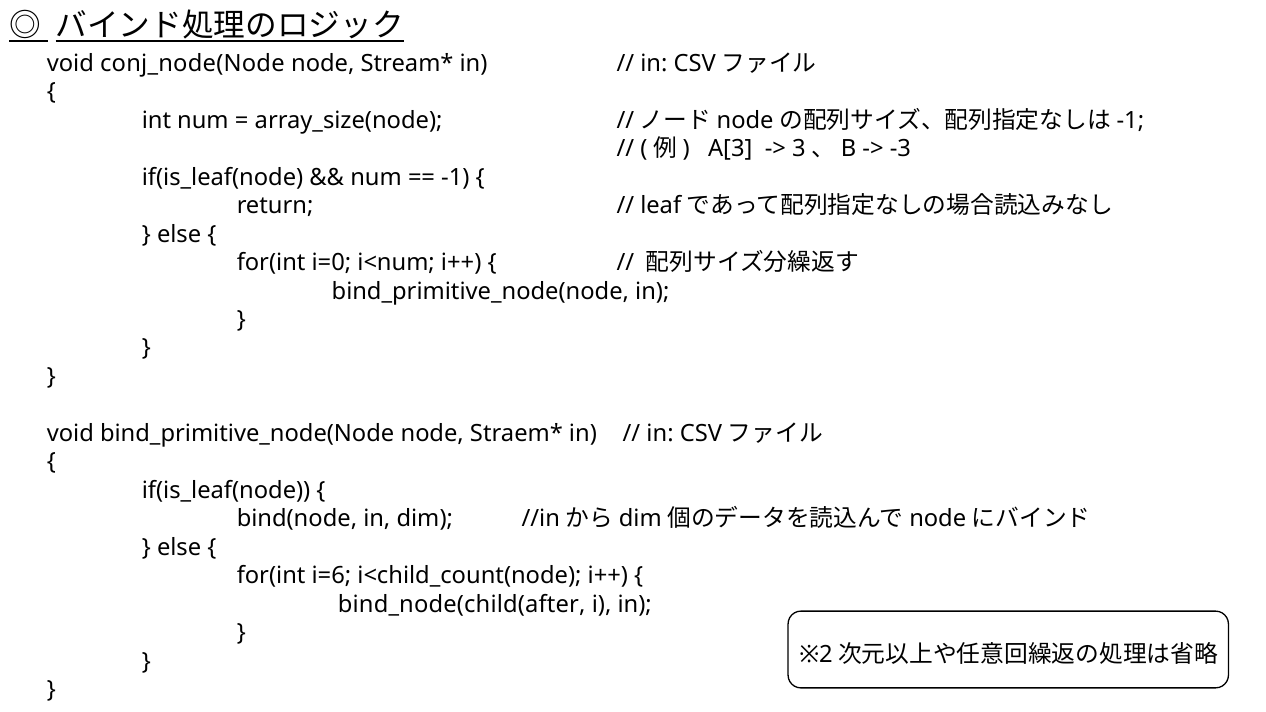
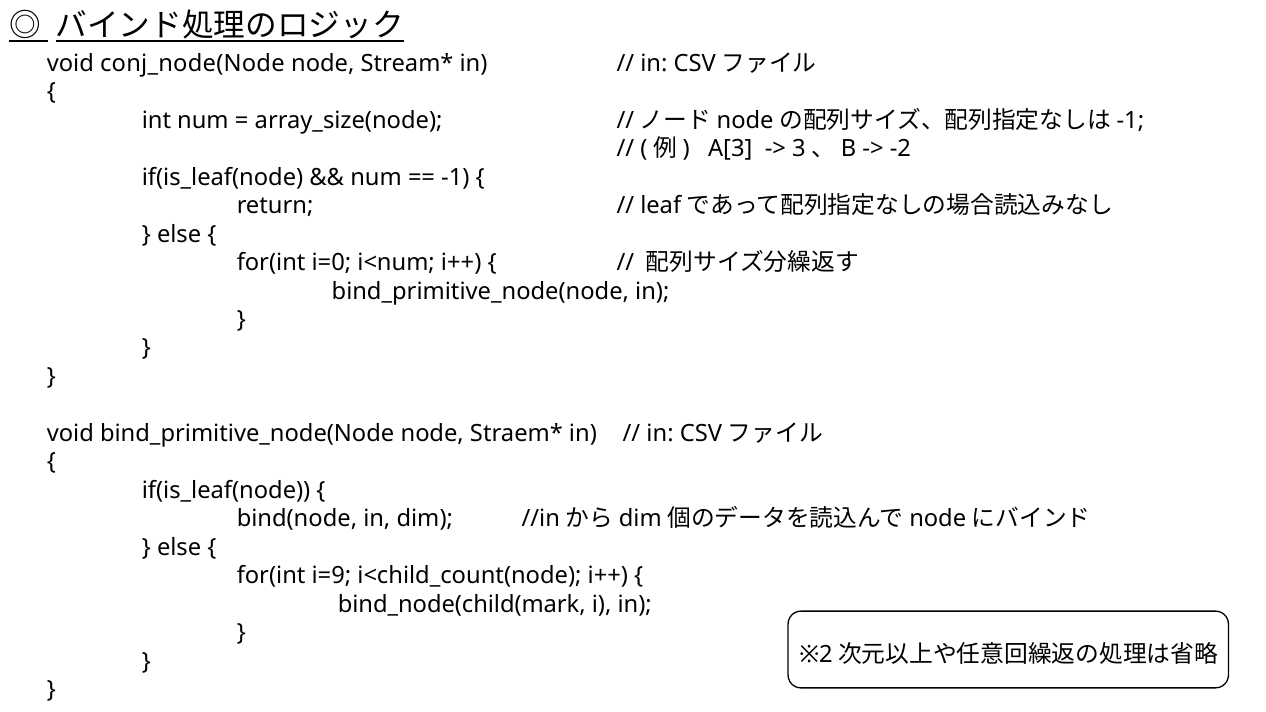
-3: -3 -> -2 (900, 149)
i=6: i=6 -> i=9 (331, 576)
bind_node(child(after: bind_node(child(after -> bind_node(child(mark (462, 605)
